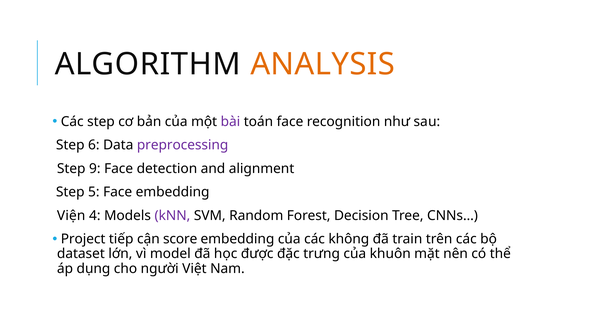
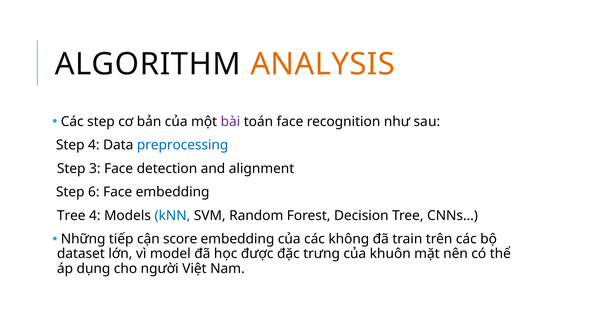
Step 6: 6 -> 4 (94, 145)
preprocessing colour: purple -> blue (183, 145)
9: 9 -> 3 (95, 169)
5: 5 -> 6 (94, 192)
Viện: Viện -> Tree (71, 216)
kNN colour: purple -> blue (172, 216)
Project: Project -> Những (83, 239)
